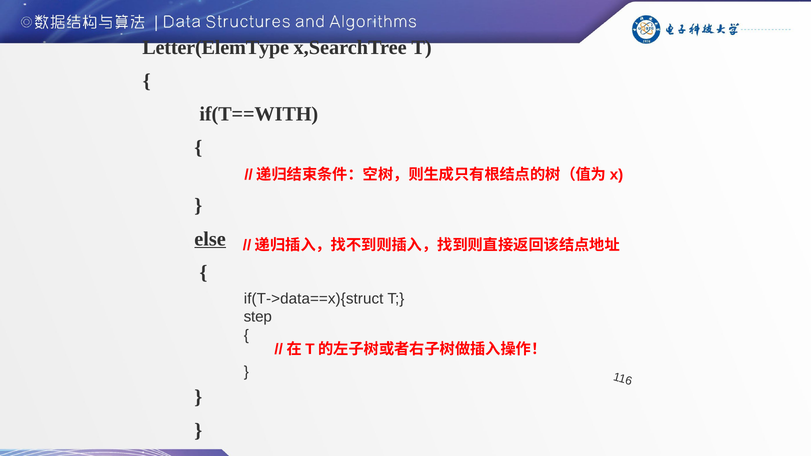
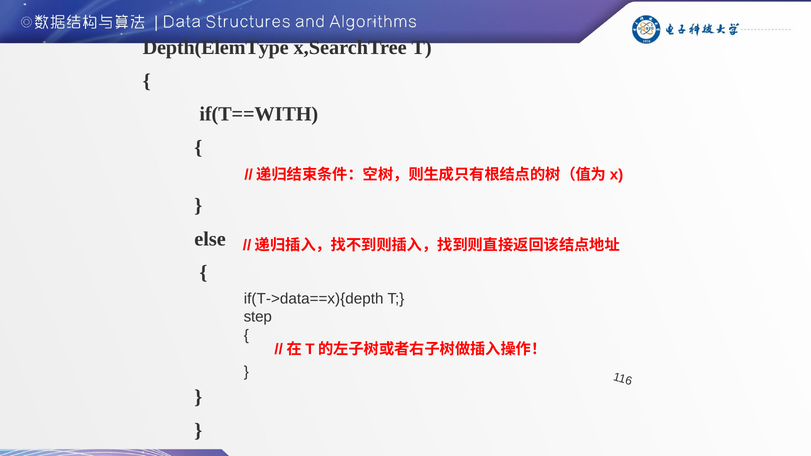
Letter(ElemType: Letter(ElemType -> Depth(ElemType (216, 47)
else underline: present -> none (210, 239)
if(T->data==x){struct: if(T->data==x){struct -> if(T->data==x){depth (314, 299)
